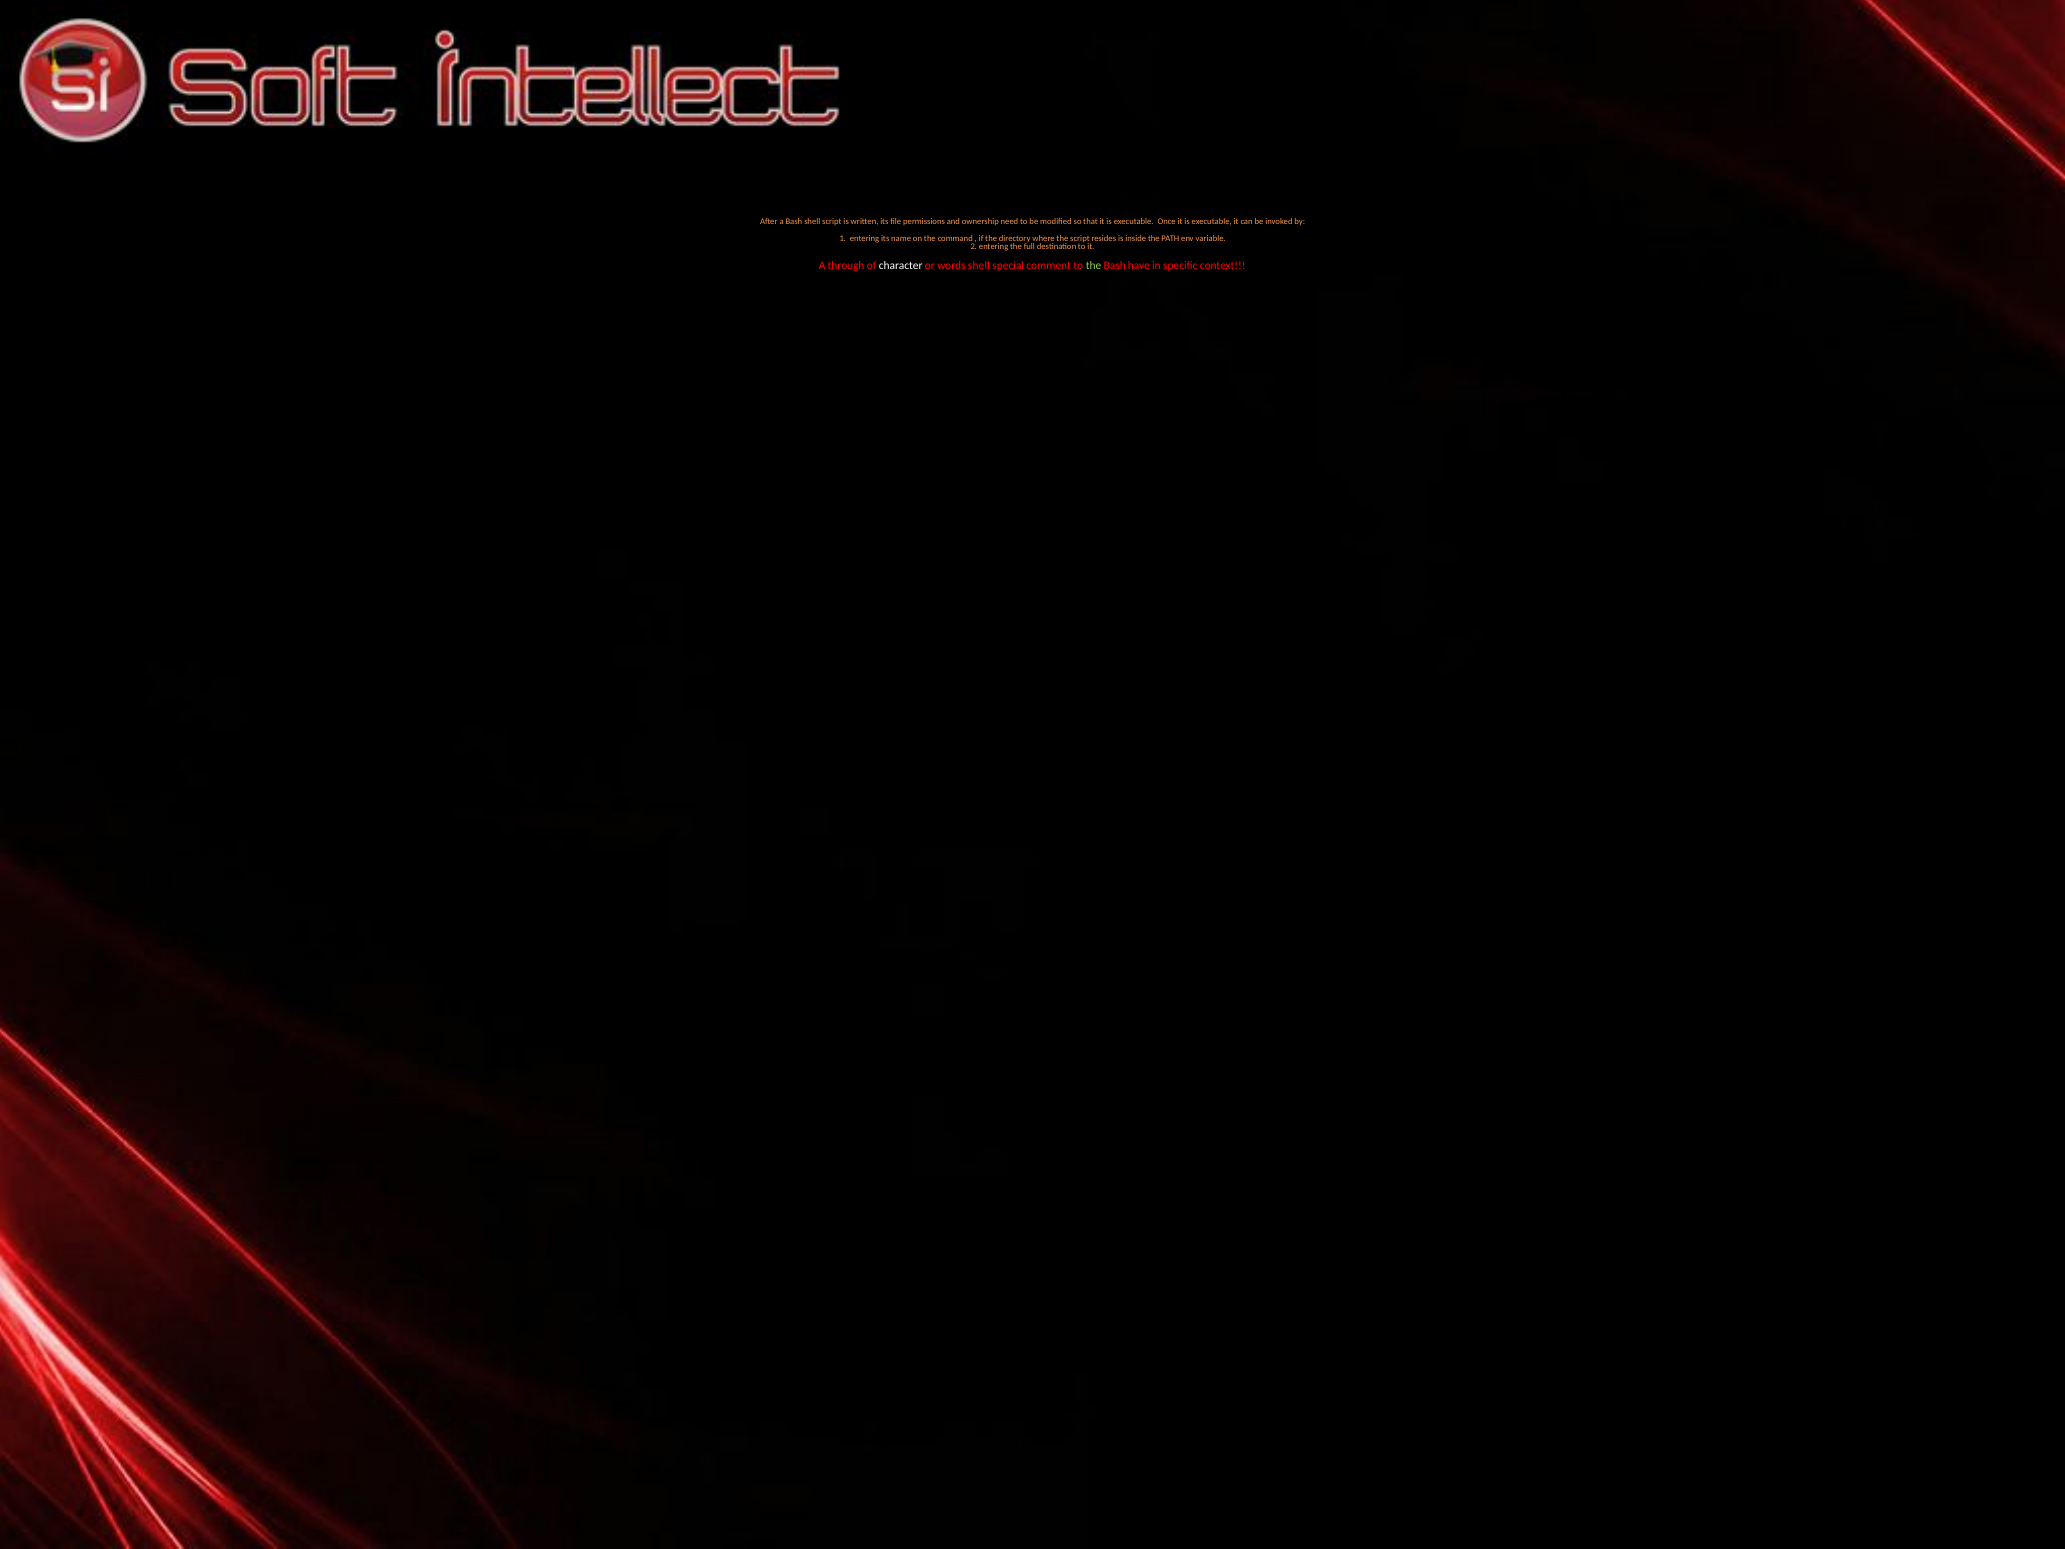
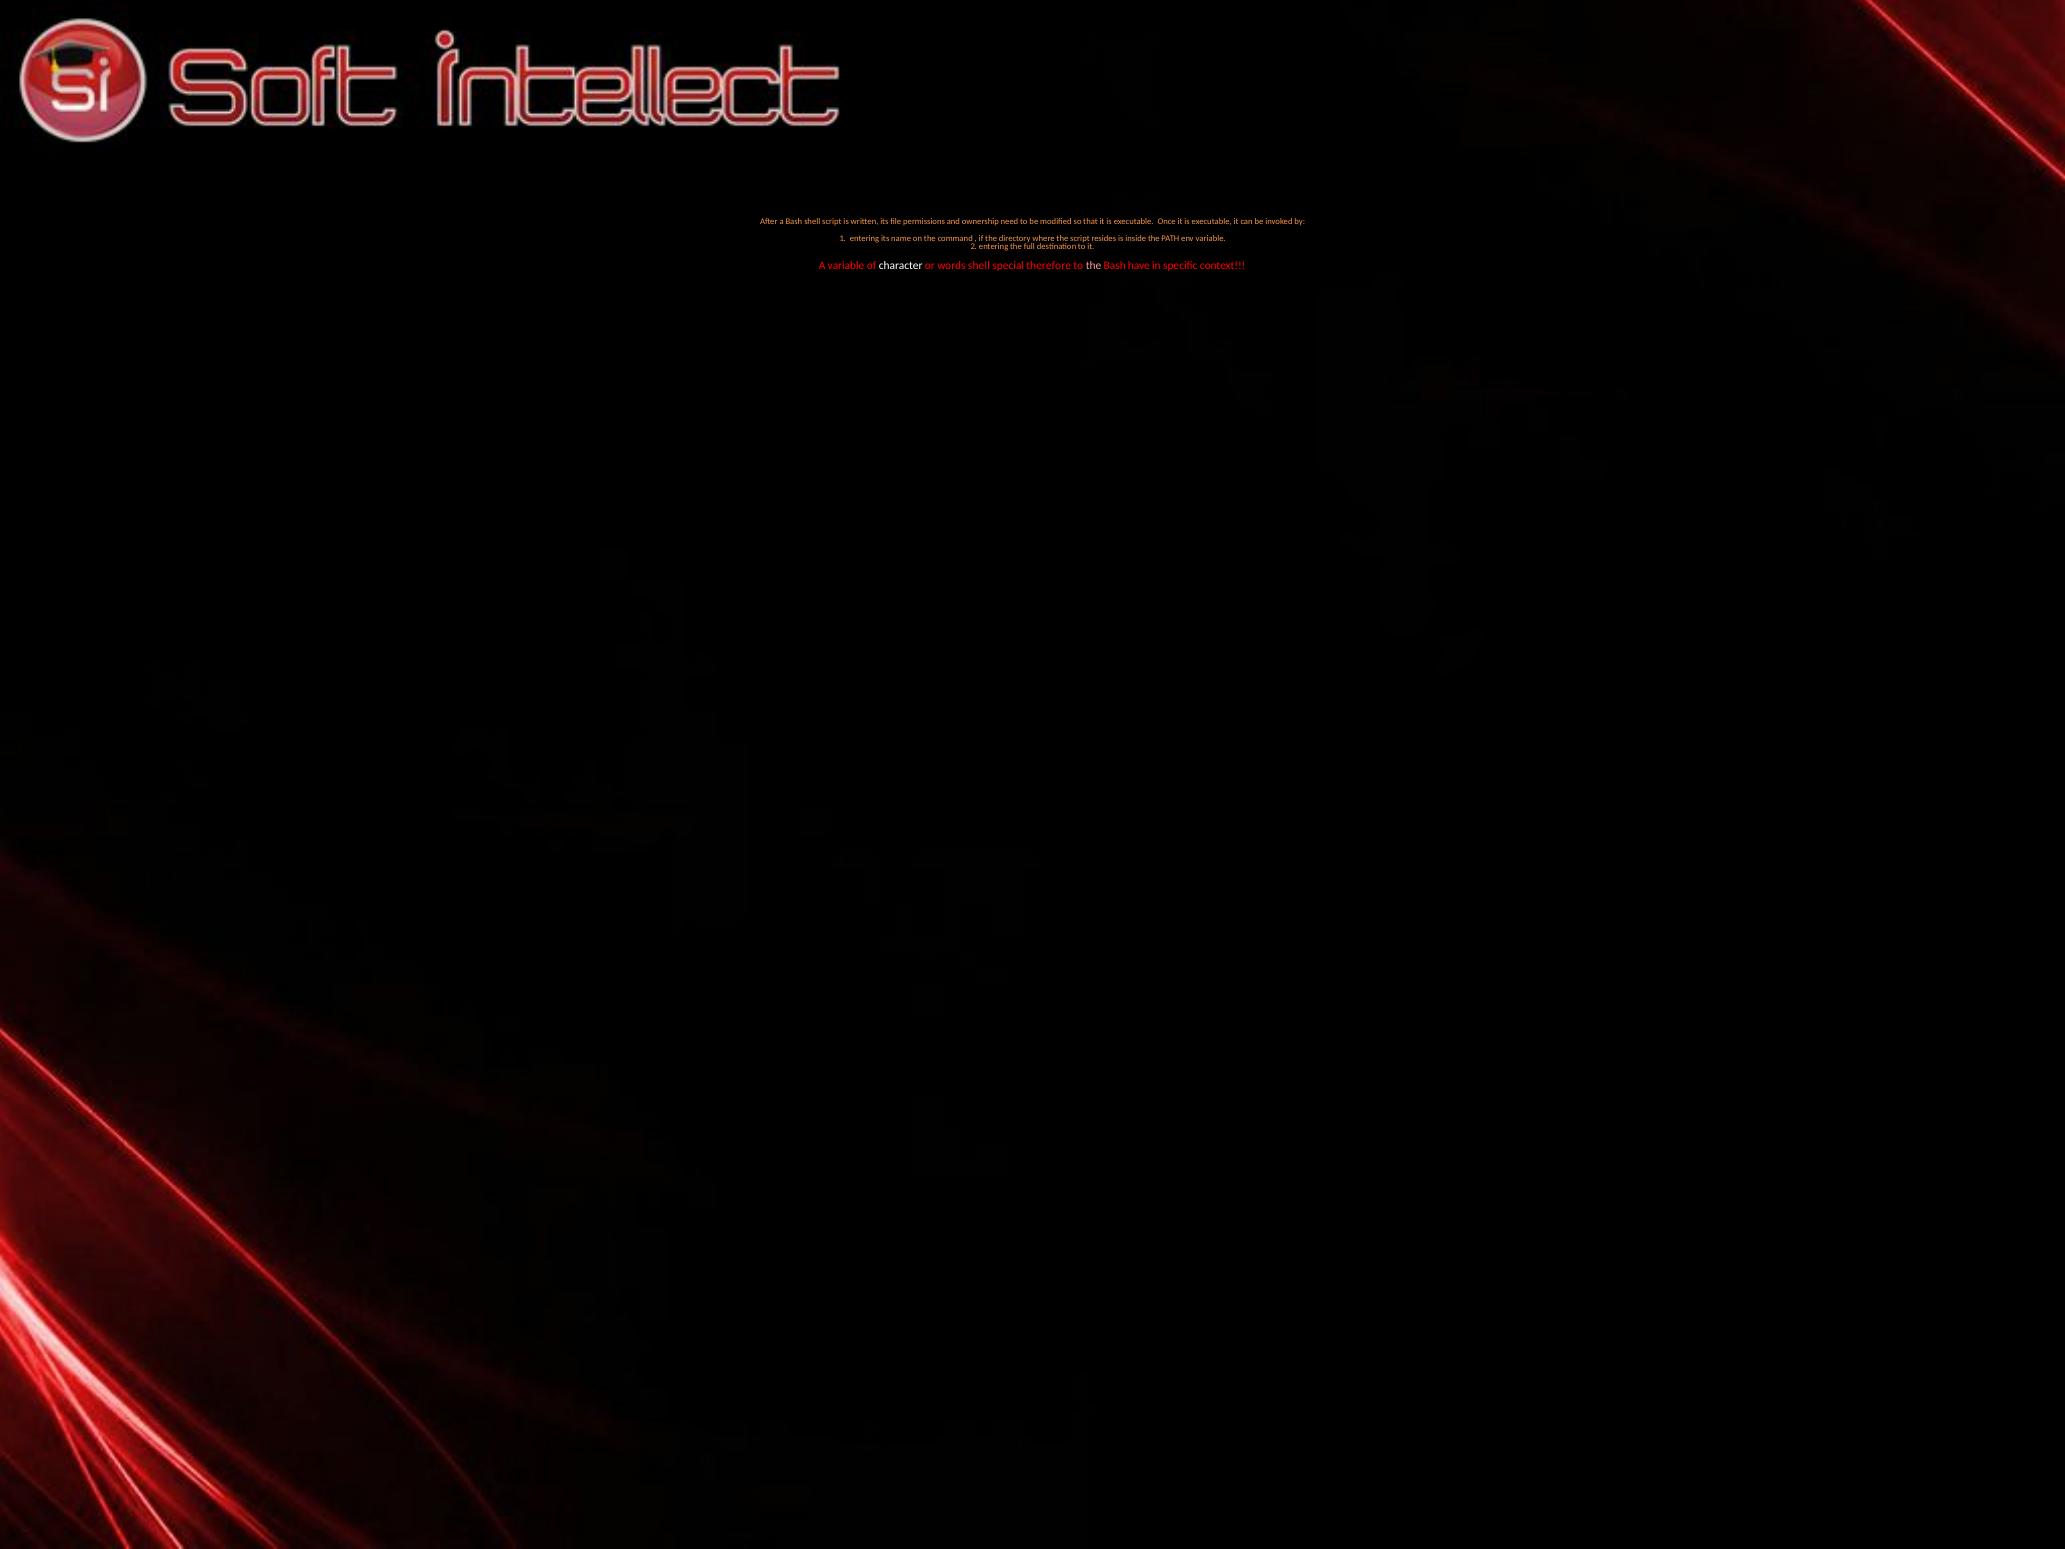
A through: through -> variable (846, 265)
comment: comment -> therefore (1049, 265)
the colour: light green -> pink (1093, 265)
